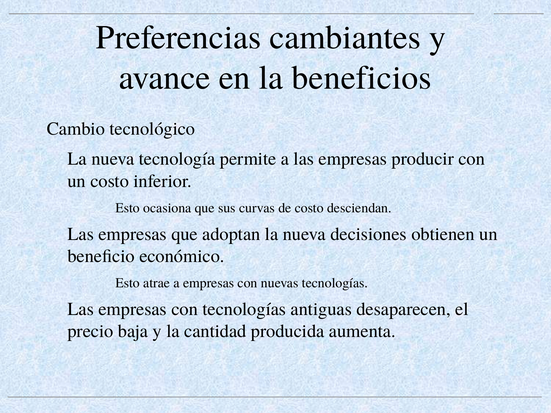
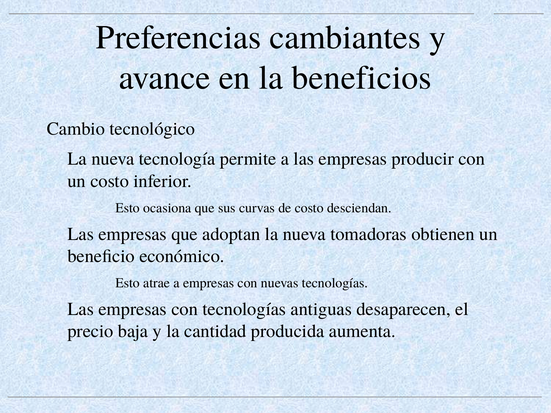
decisiones: decisiones -> tomadoras (369, 234)
